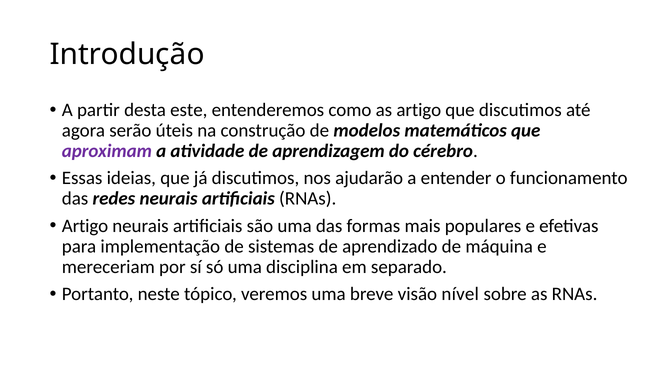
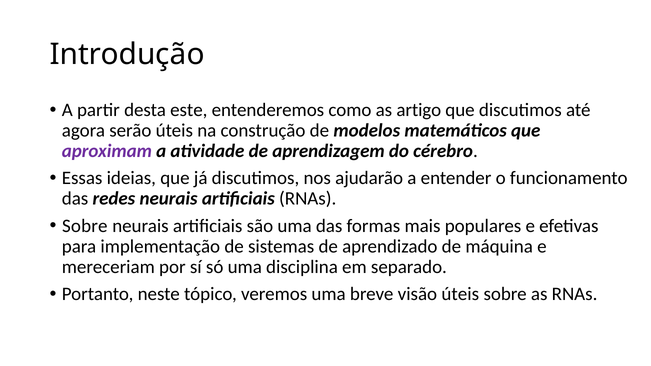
Artigo: Artigo -> Sobre (85, 226)
visão nível: nível -> úteis (460, 294)
